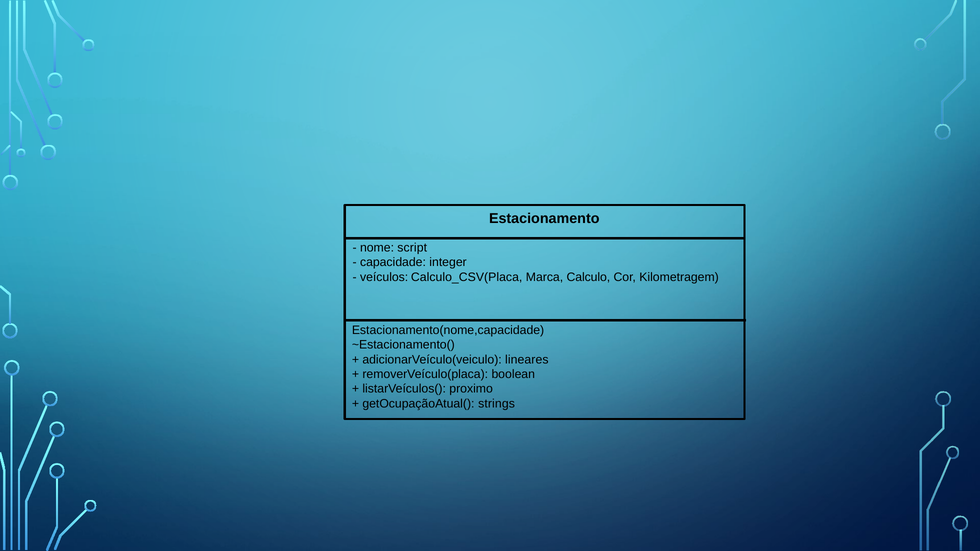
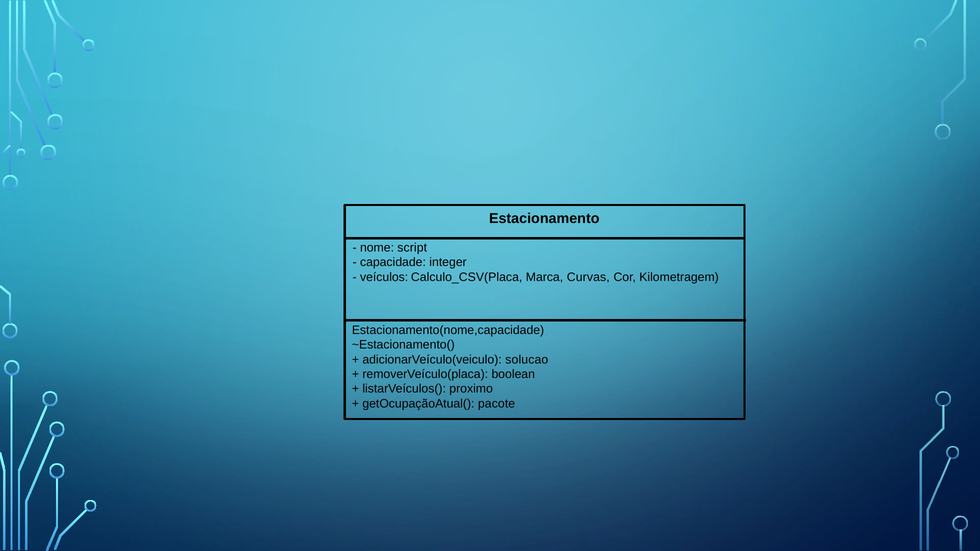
Calculo: Calculo -> Curvas (588, 277)
lineares: lineares -> solucao (527, 360)
strings: strings -> pacote (497, 404)
